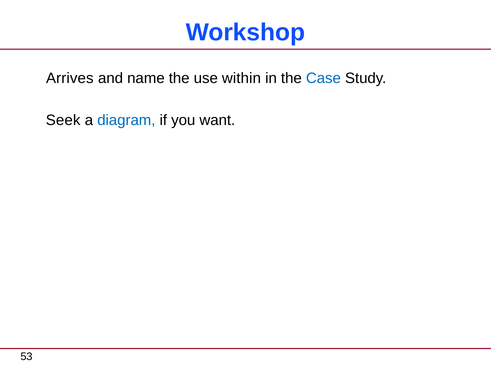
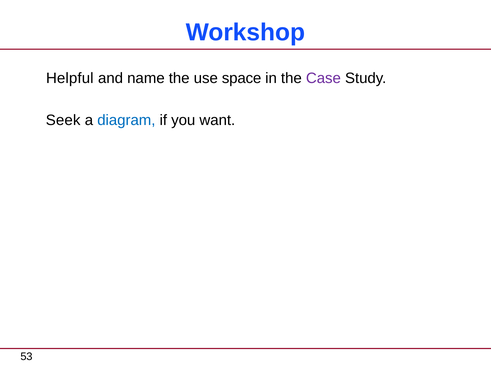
Arrives: Arrives -> Helpful (70, 78)
within: within -> space (242, 78)
Case colour: blue -> purple (323, 78)
